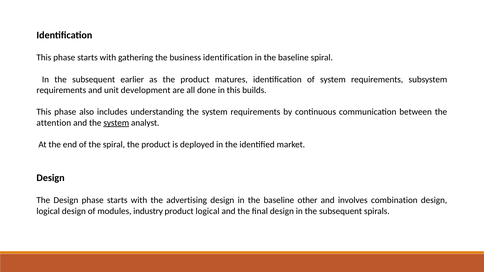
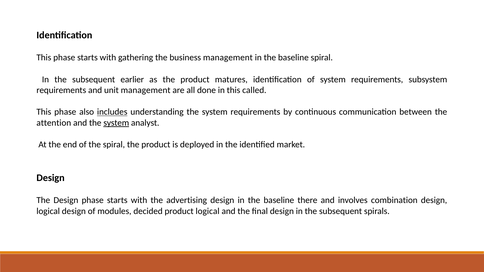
business identification: identification -> management (228, 58)
unit development: development -> management (146, 90)
builds: builds -> called (254, 90)
includes underline: none -> present (112, 112)
other: other -> there (307, 200)
industry: industry -> decided (148, 211)
